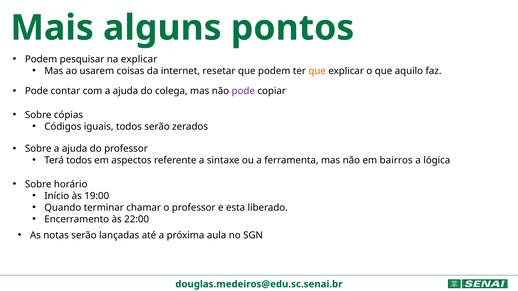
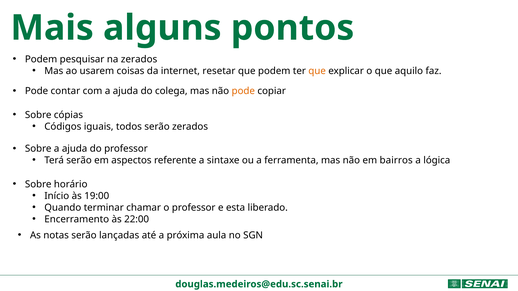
na explicar: explicar -> zerados (139, 59)
pode colour: purple -> orange (243, 91)
Terá todos: todos -> serão (79, 161)
